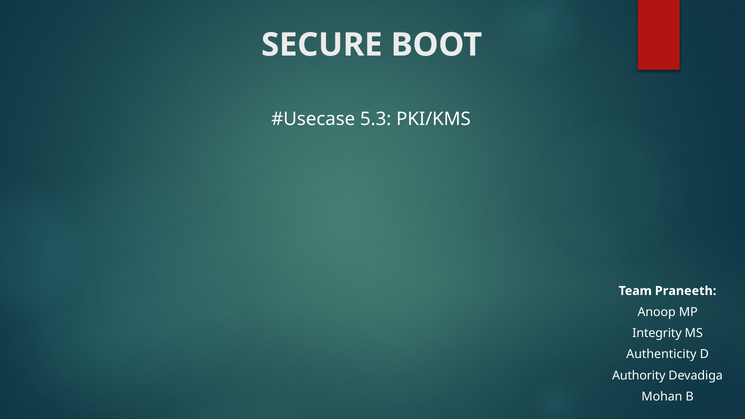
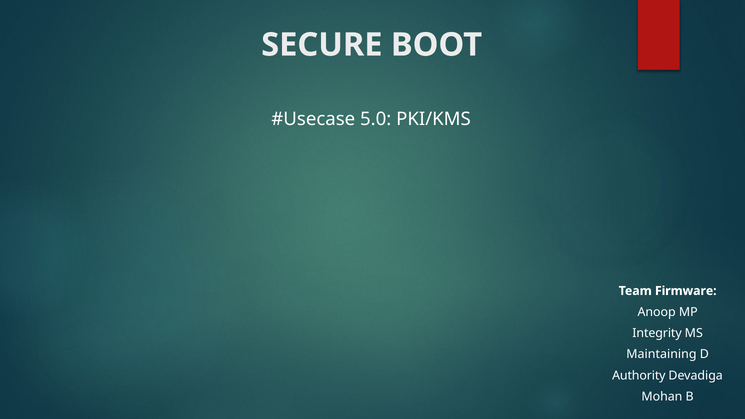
5.3: 5.3 -> 5.0 (376, 119)
Praneeth: Praneeth -> Firmware (686, 291)
Authenticity: Authenticity -> Maintaining (661, 354)
